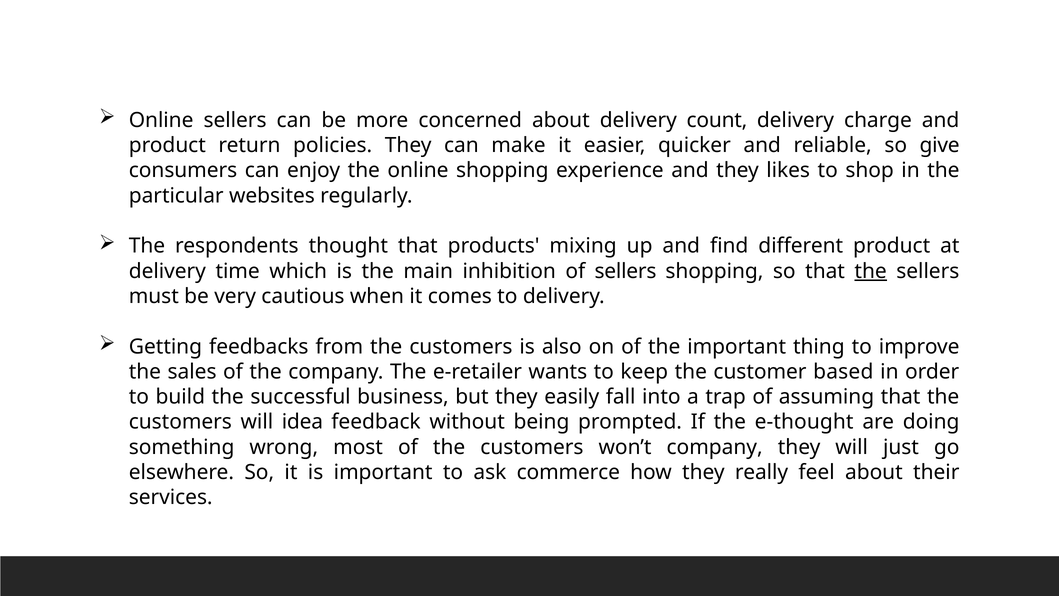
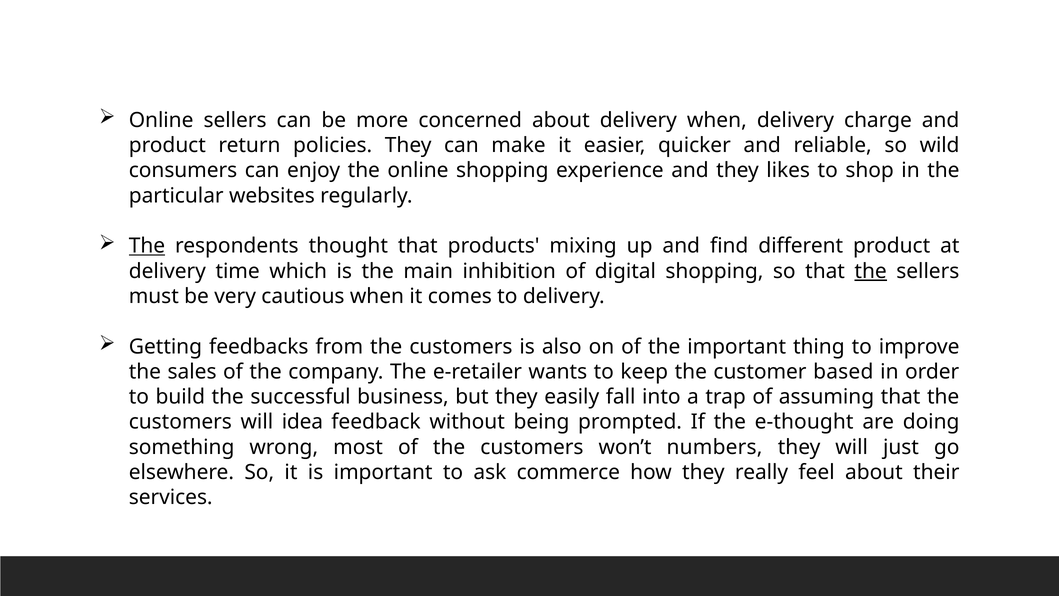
delivery count: count -> when (717, 120)
give: give -> wild (940, 145)
The underline: none -> present (147, 246)
of sellers: sellers -> digital (625, 271)
won’t company: company -> numbers (714, 447)
